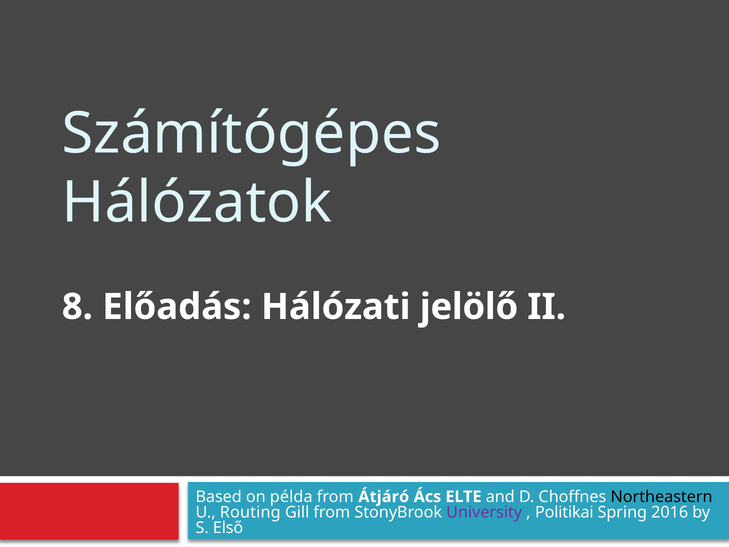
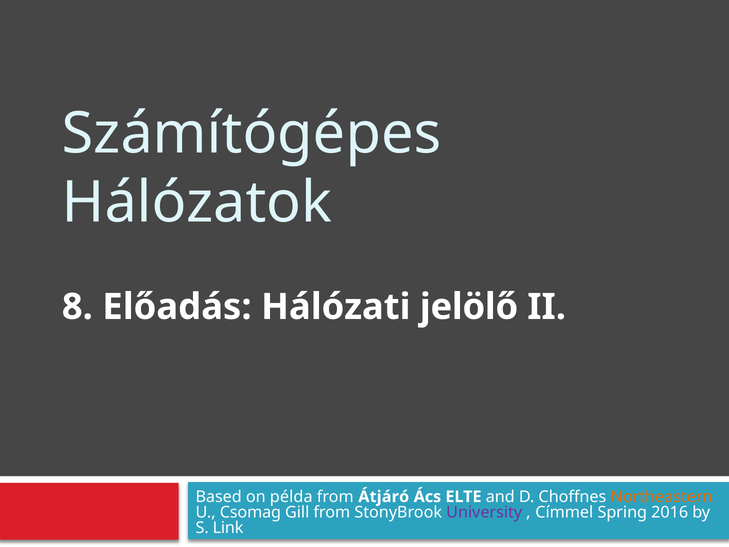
Northeastern colour: black -> orange (662, 497)
Routing: Routing -> Csomag (250, 512)
Politikai: Politikai -> Címmel (564, 512)
Első: Első -> Link (228, 528)
